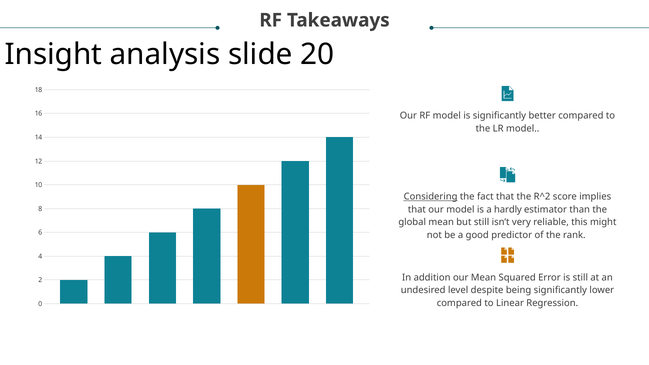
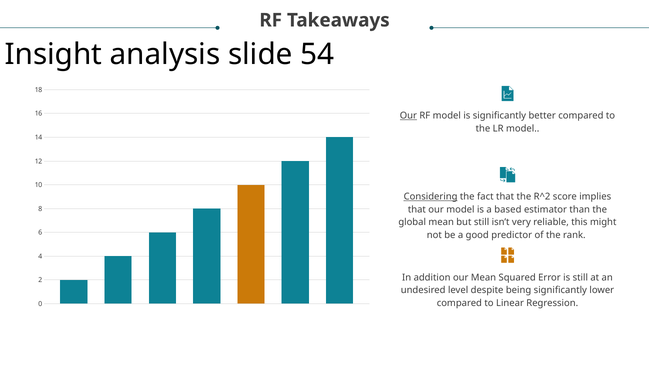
20: 20 -> 54 (317, 55)
Our underline: none -> present (408, 116)
hardly: hardly -> based (508, 209)
